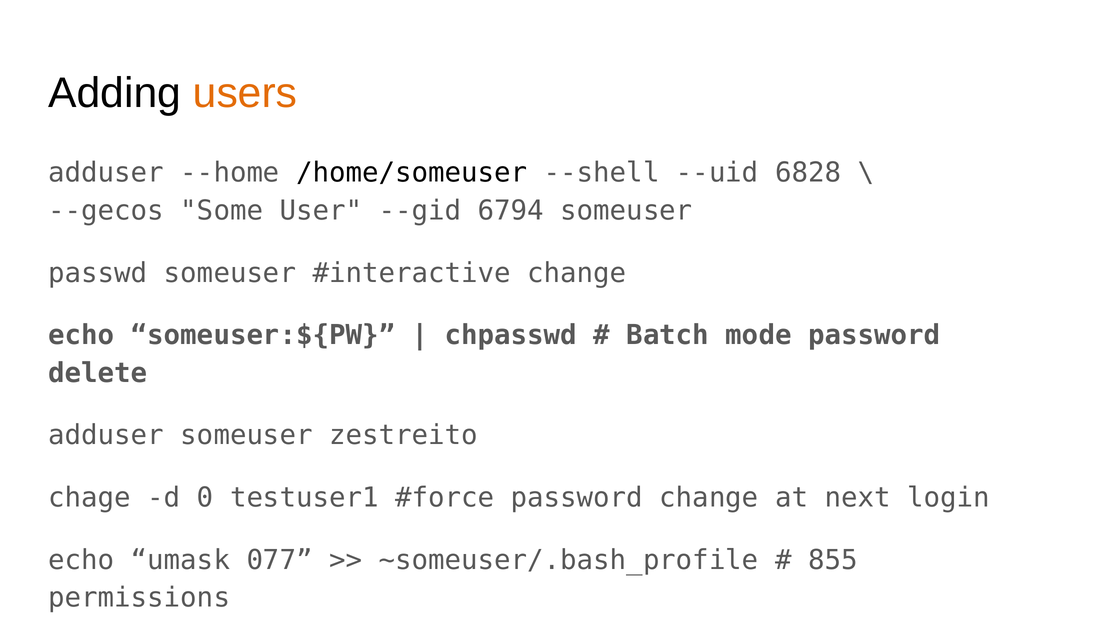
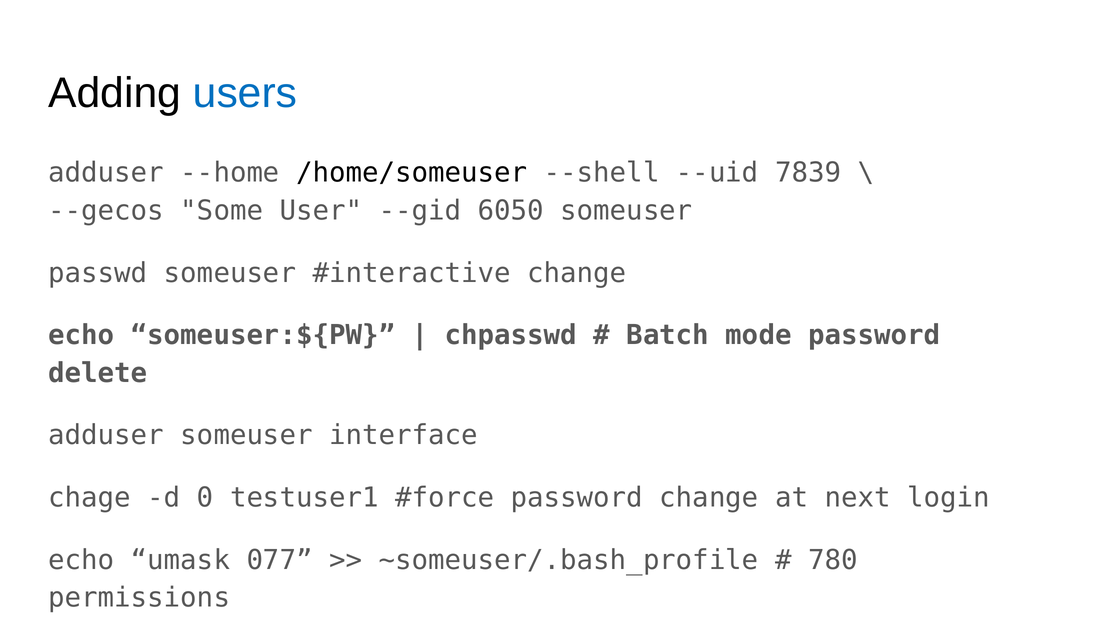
users colour: orange -> blue (245, 93)
6828: 6828 -> 7839 (808, 173)
6794: 6794 -> 6050 (511, 211)
zestreito: zestreito -> interface (403, 435)
855: 855 -> 780 (833, 560)
